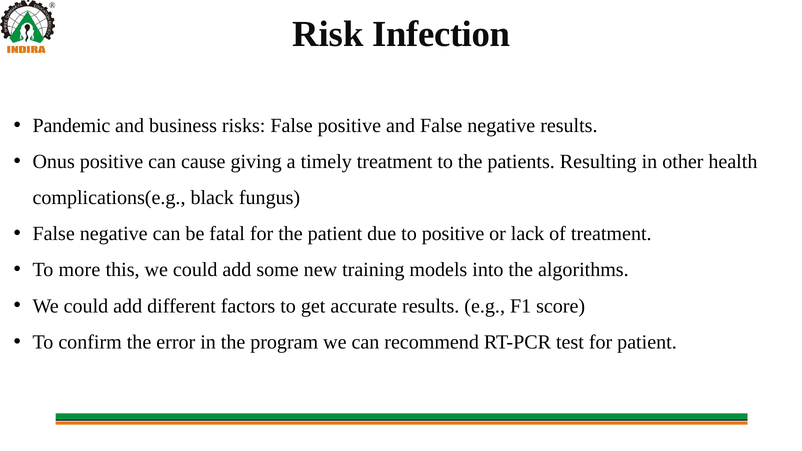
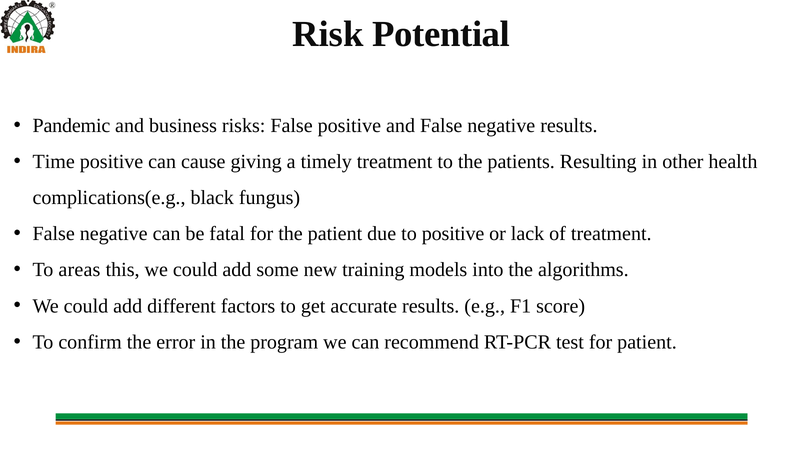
Infection: Infection -> Potential (441, 34)
Onus: Onus -> Time (54, 162)
more: more -> areas (79, 270)
